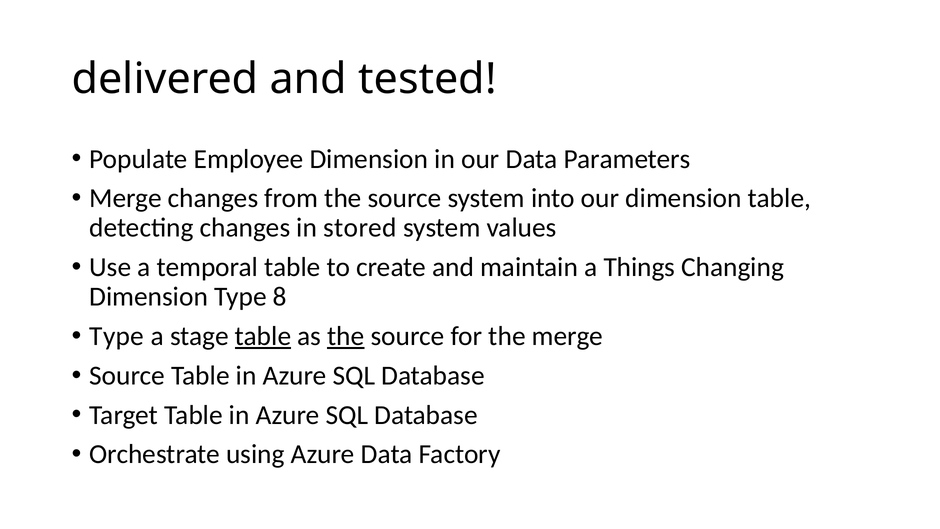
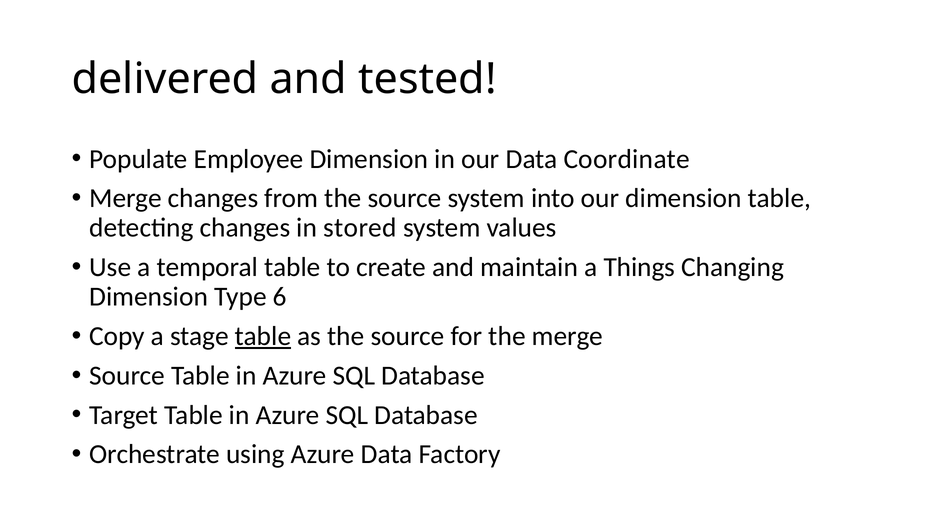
Parameters: Parameters -> Coordinate (627, 159)
8: 8 -> 6 (280, 297)
Type: Type -> Copy (117, 336)
the underline: present -> none (346, 336)
